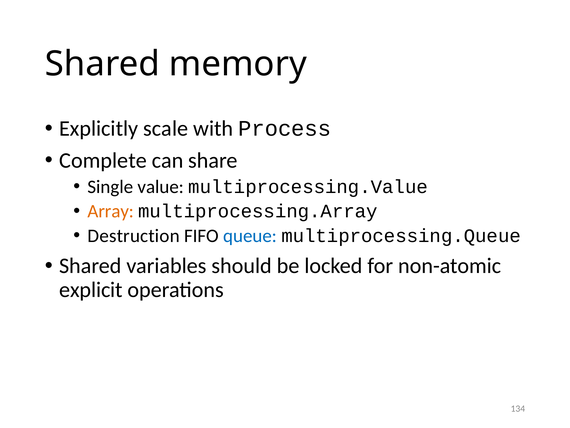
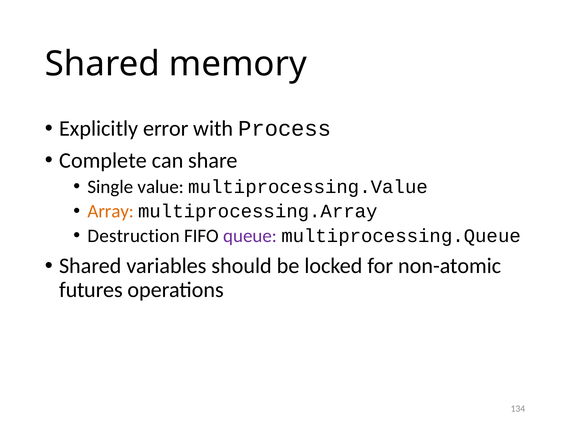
scale: scale -> error (166, 128)
queue colour: blue -> purple (250, 235)
explicit: explicit -> futures (91, 290)
